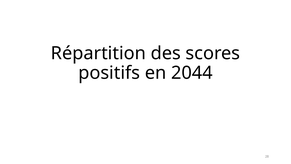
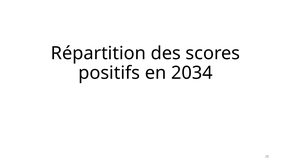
2044: 2044 -> 2034 (192, 73)
